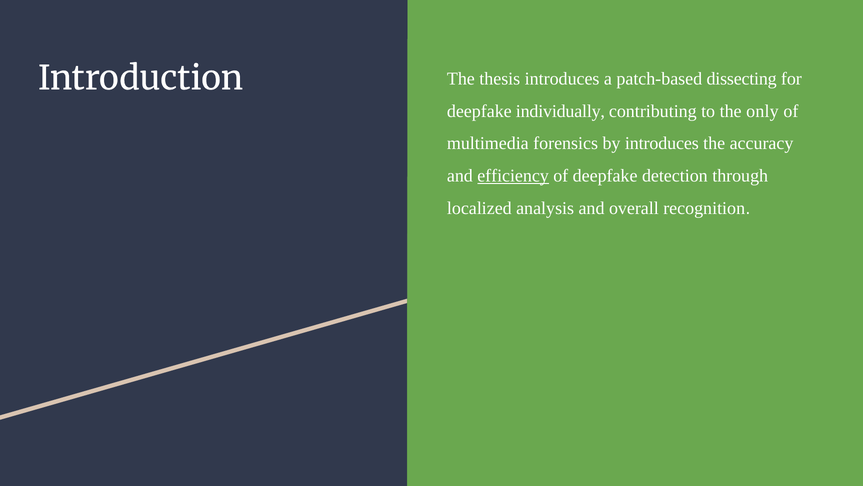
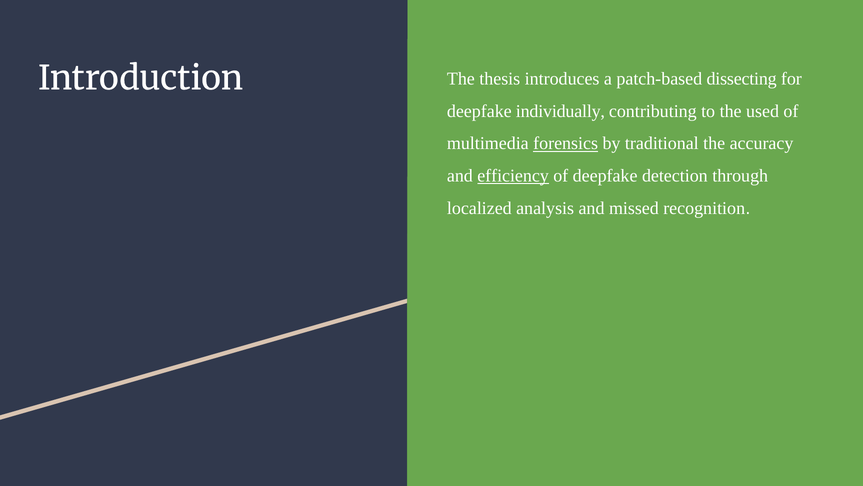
only: only -> used (763, 111)
forensics underline: none -> present (566, 143)
by introduces: introduces -> traditional (662, 143)
overall: overall -> missed (634, 208)
